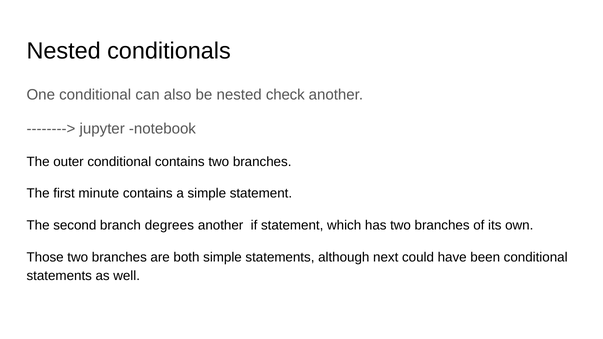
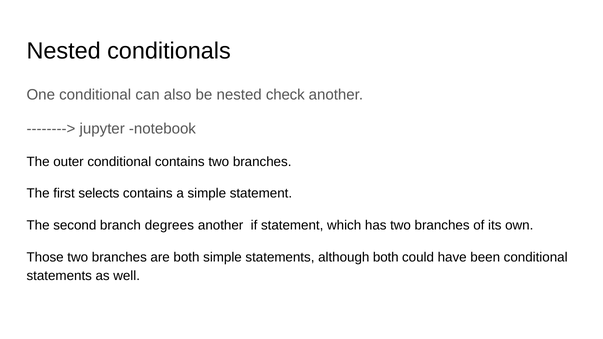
minute: minute -> selects (99, 194)
although next: next -> both (386, 257)
